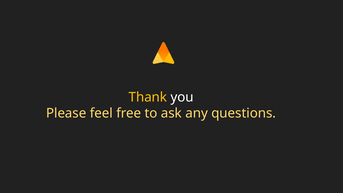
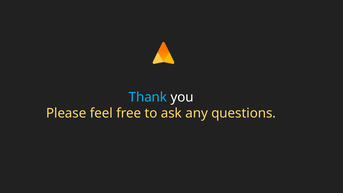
Thank colour: yellow -> light blue (148, 97)
